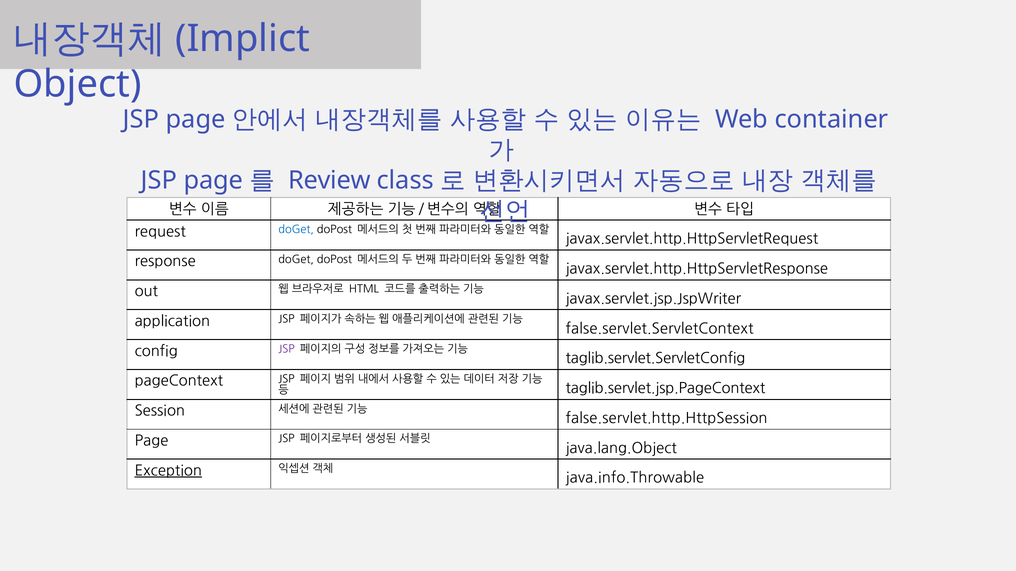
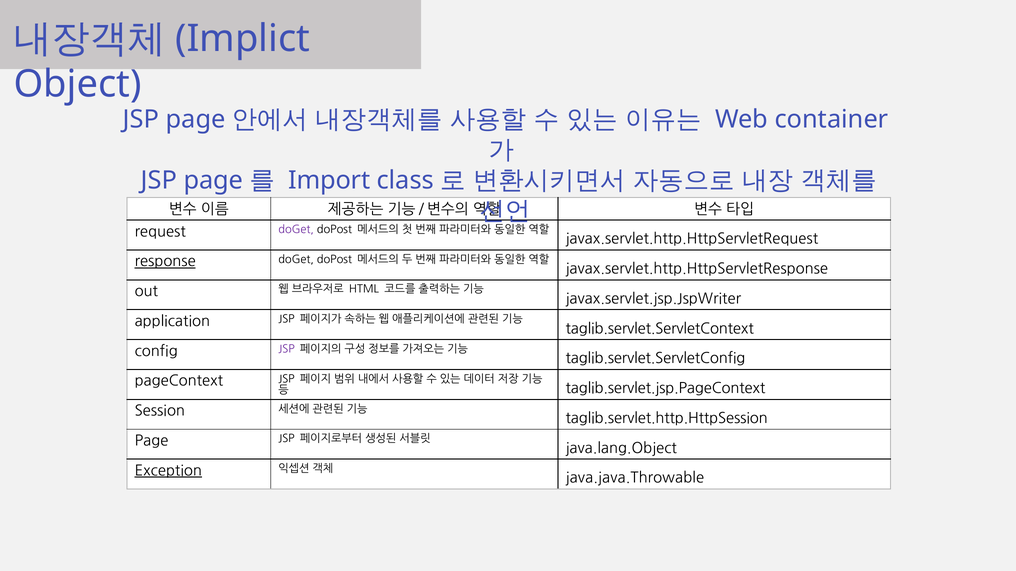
Review: Review -> Import (329, 180)
doGet colour: blue -> purple (296, 230)
response underline: none -> present (165, 262)
false.servlet.ServletContext: false.servlet.ServletContext -> taglib.servlet.ServletContext (660, 329)
false.servlet.http.HttpSession: false.servlet.http.HttpSession -> taglib.servlet.http.HttpSession (667, 419)
java.info.Throwable: java.info.Throwable -> java.java.Throwable (635, 479)
